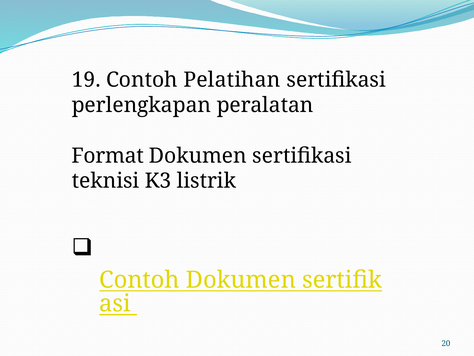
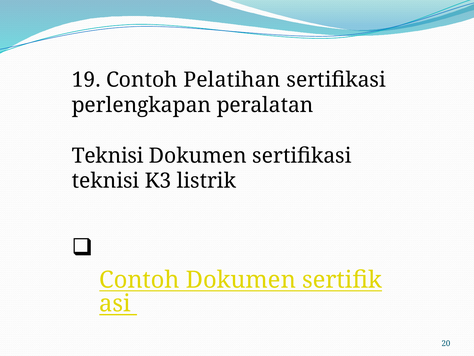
Format: Format -> Teknisi (108, 155)
